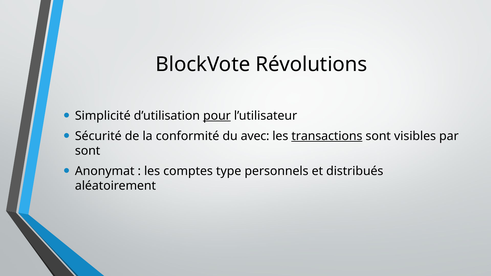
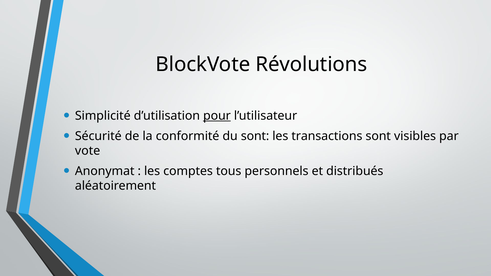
du avec: avec -> sont (255, 136)
transactions underline: present -> none (327, 136)
sont: sont -> vote (88, 151)
type: type -> tous (229, 171)
